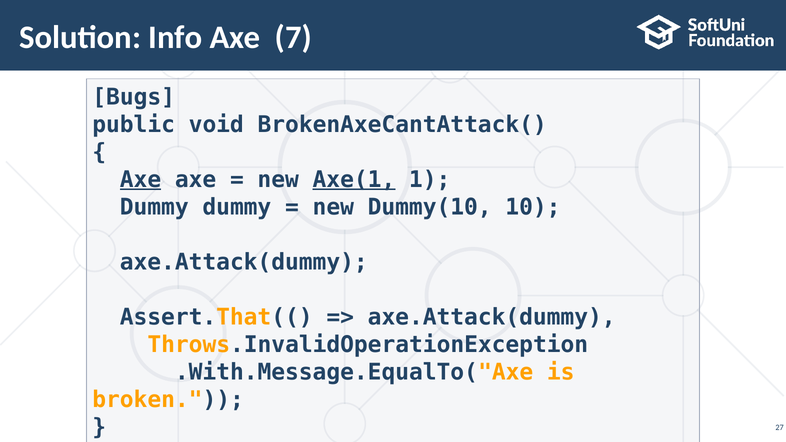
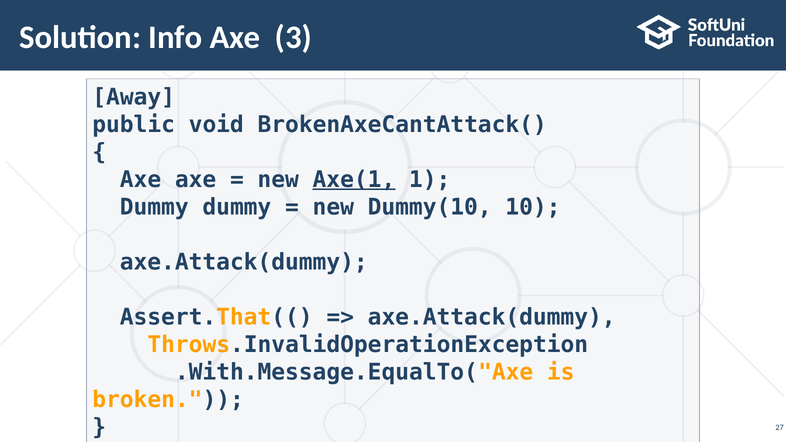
7: 7 -> 3 (293, 37)
Bugs: Bugs -> Away (134, 97)
Axe underline: present -> none (141, 180)
